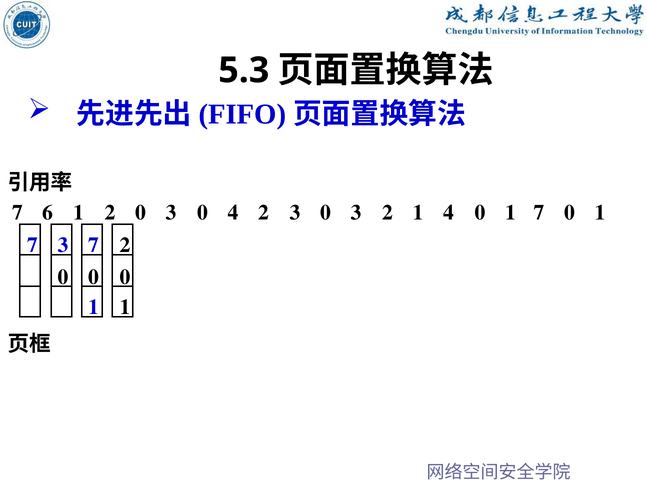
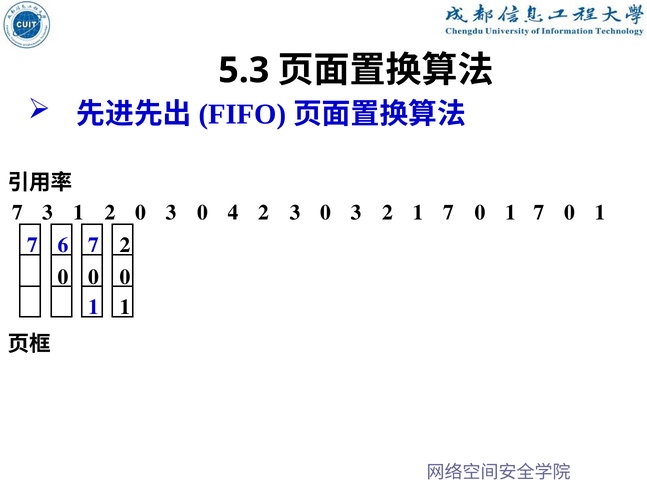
7 6: 6 -> 3 (48, 213)
2 1 4: 4 -> 7 (449, 213)
7 3: 3 -> 6 (63, 245)
